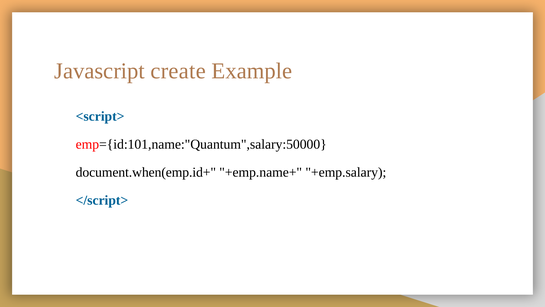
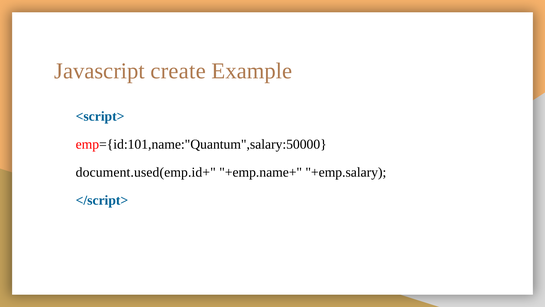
document.when(emp.id+: document.when(emp.id+ -> document.used(emp.id+ (146, 172)
